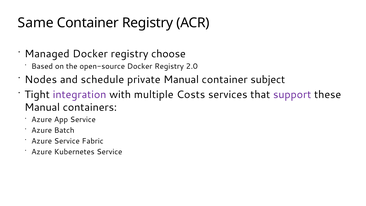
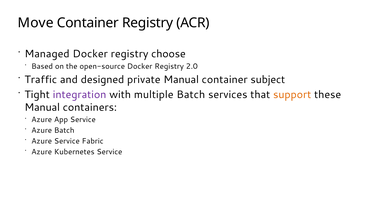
Same: Same -> Move (36, 23)
Nodes: Nodes -> Traffic (41, 80)
schedule: schedule -> designed (102, 80)
multiple Costs: Costs -> Batch (191, 95)
support colour: purple -> orange (292, 95)
